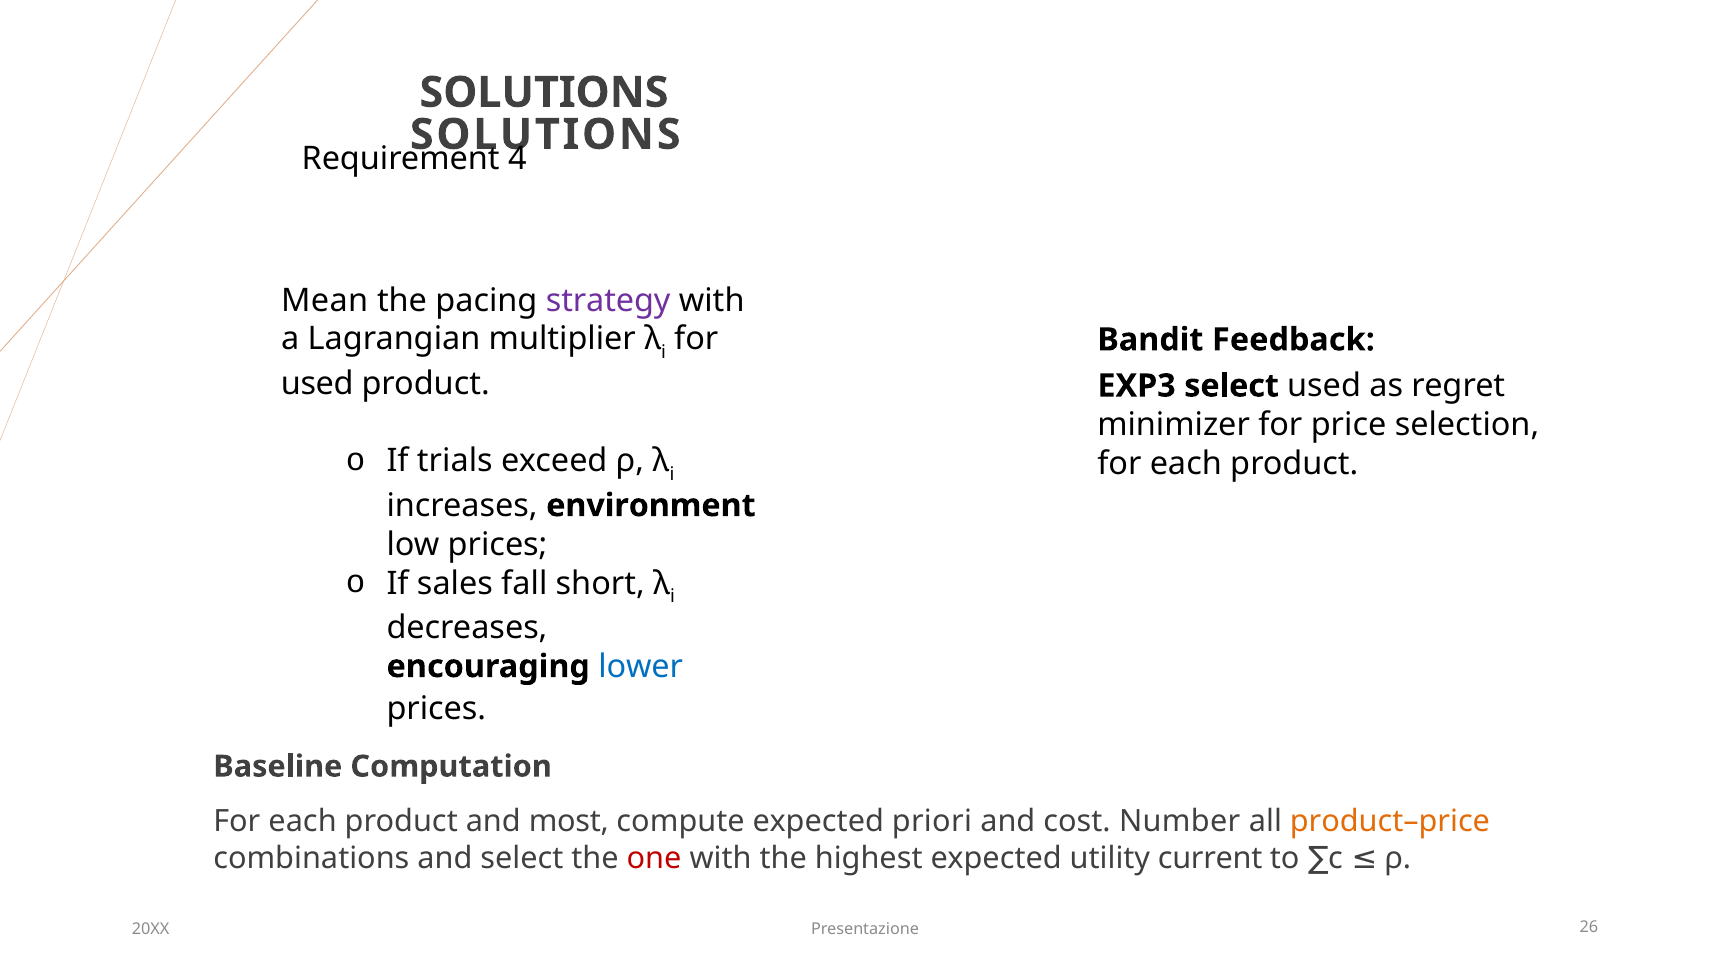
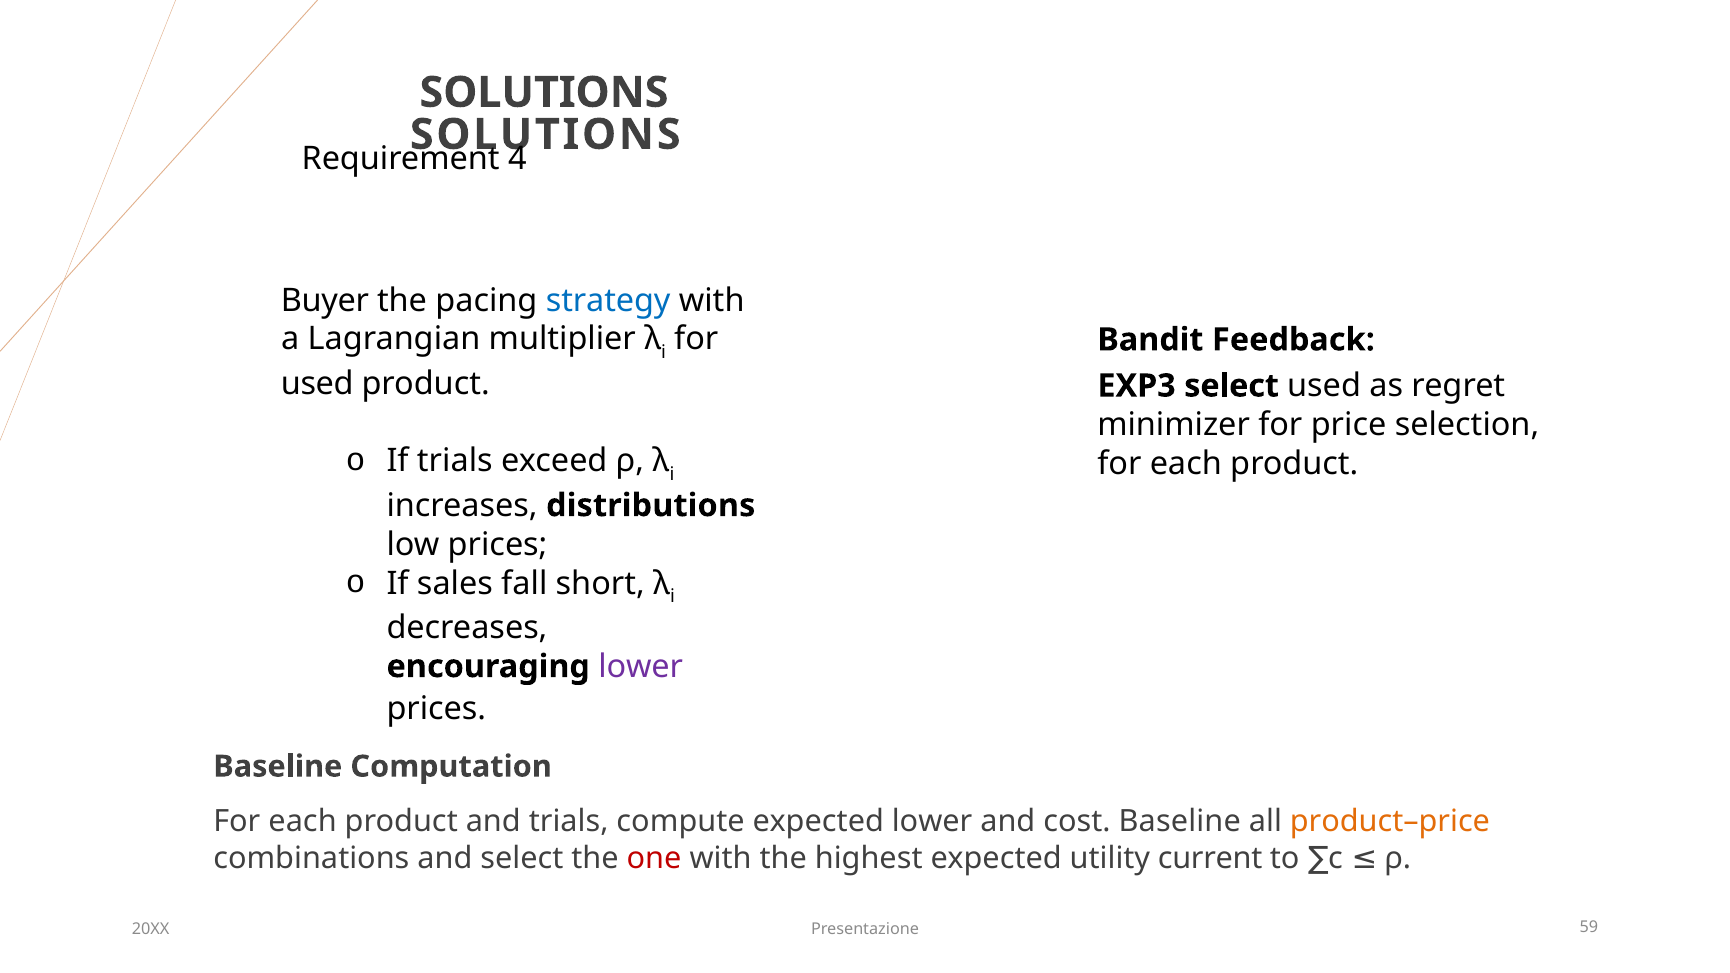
Mean: Mean -> Buyer (325, 300)
strategy colour: purple -> blue (608, 300)
environment: environment -> distributions (651, 506)
lower colour: blue -> purple (641, 667)
and most: most -> trials (569, 821)
expected priori: priori -> lower (932, 821)
cost Number: Number -> Baseline (1180, 821)
26: 26 -> 59 (1589, 928)
